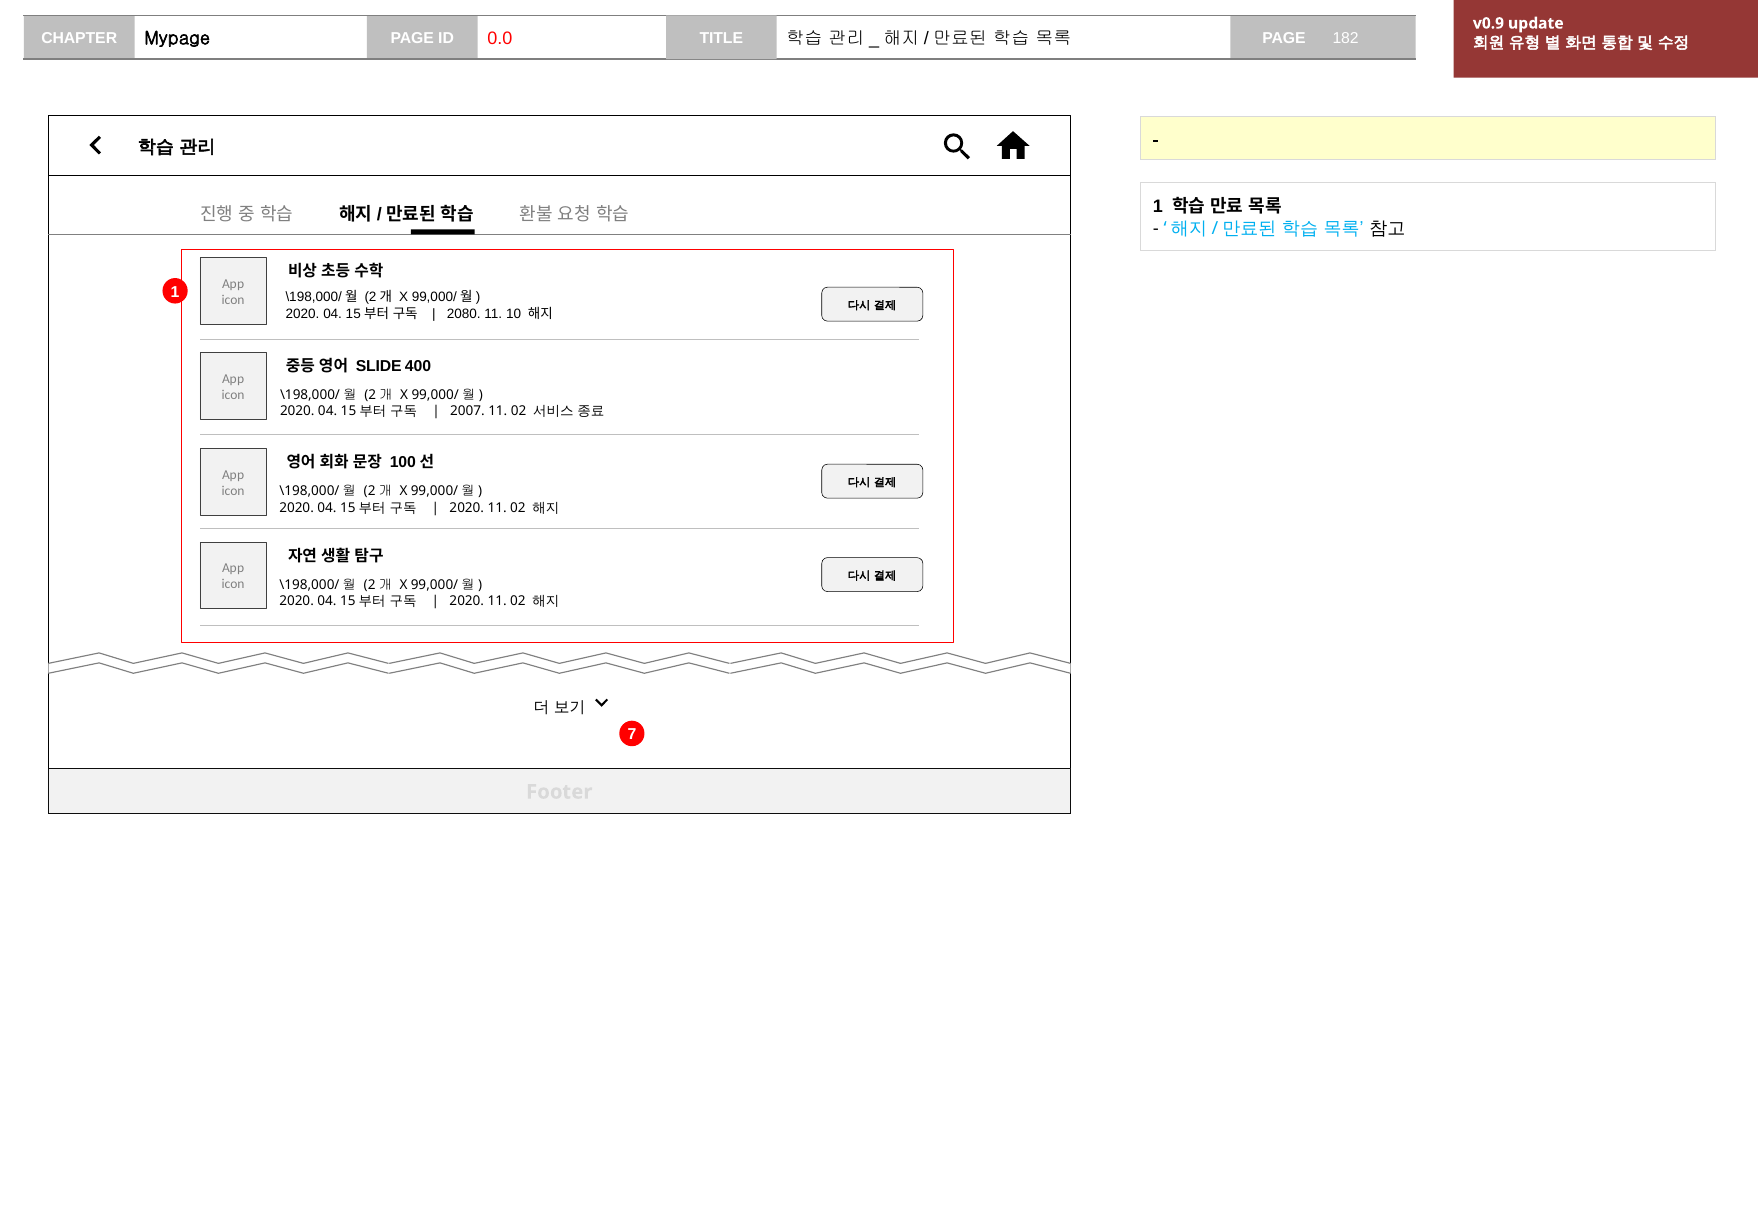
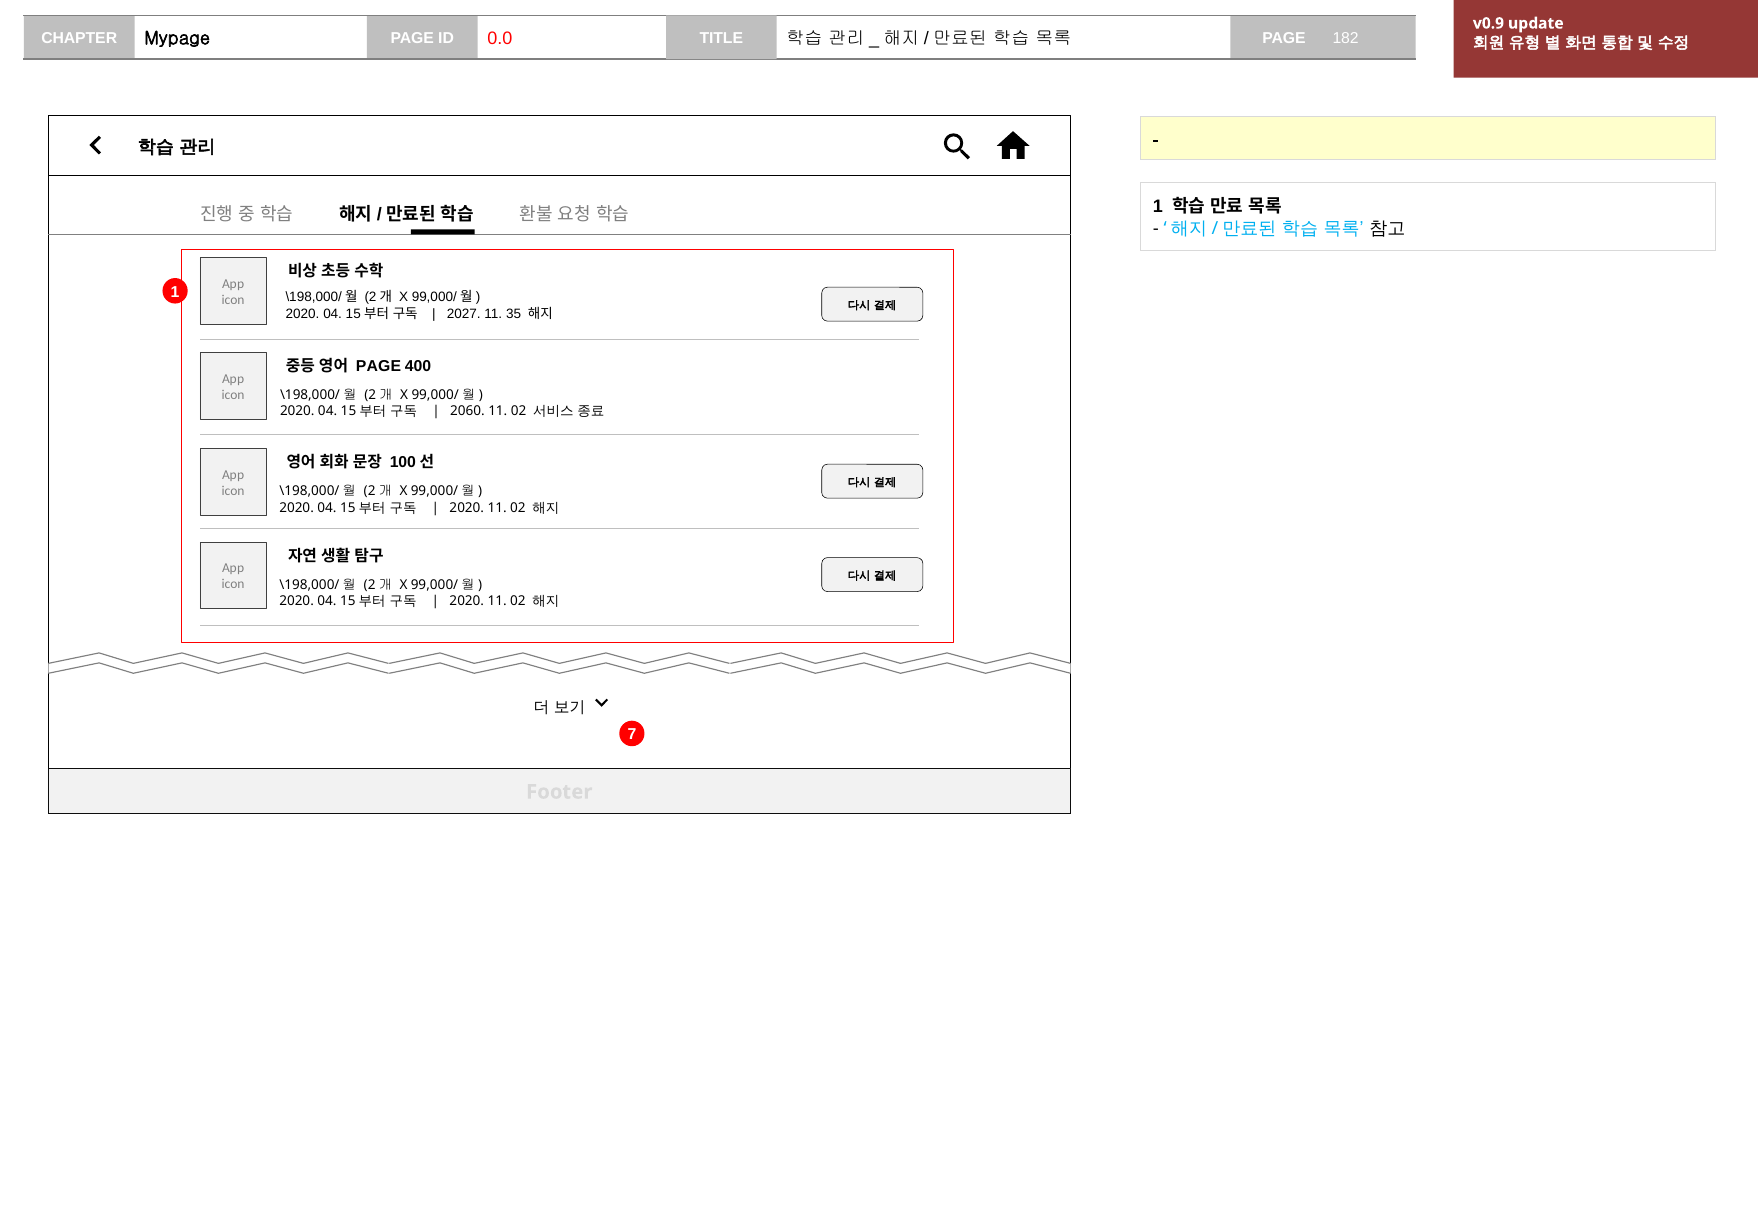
2080: 2080 -> 2027 (464, 314)
10: 10 -> 35 (514, 314)
SLIDE: SLIDE -> PAGE (379, 366)
2007: 2007 -> 2060 (467, 411)
